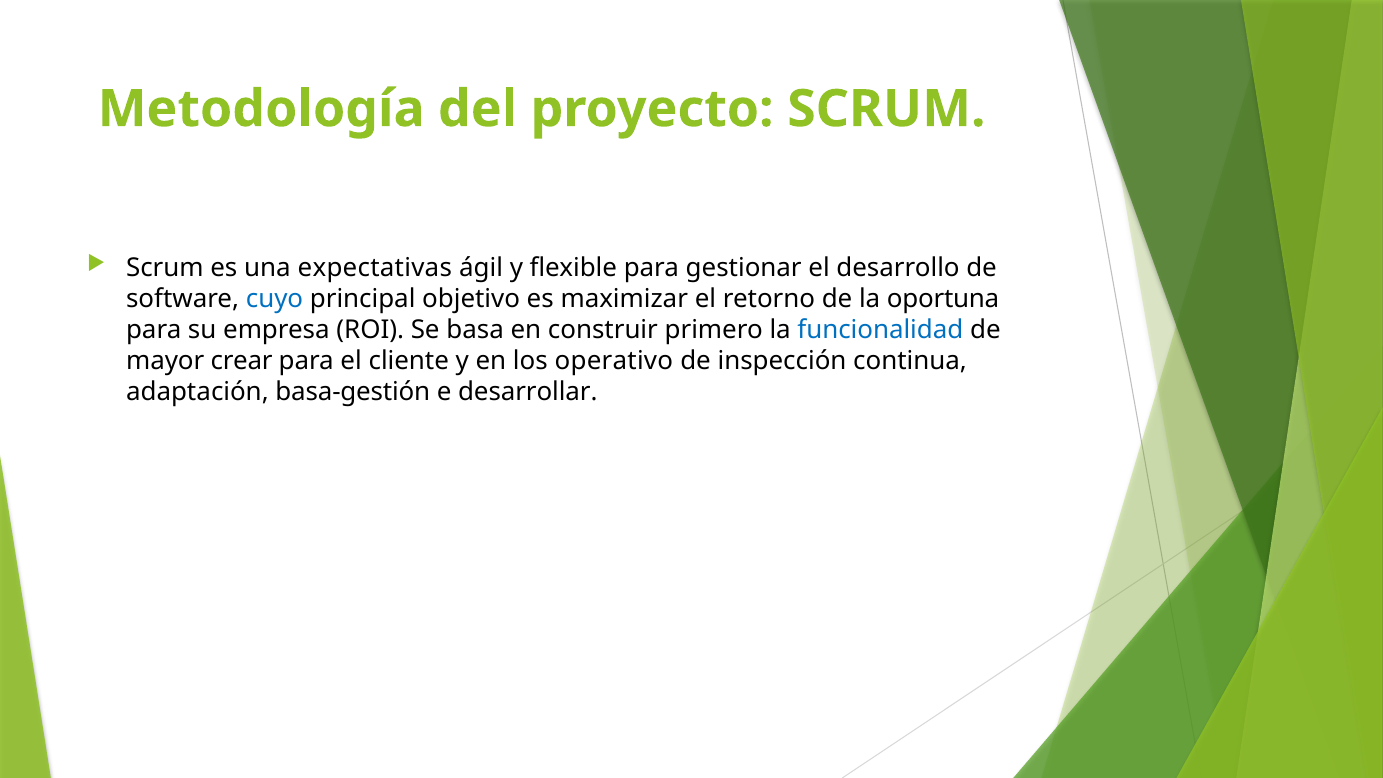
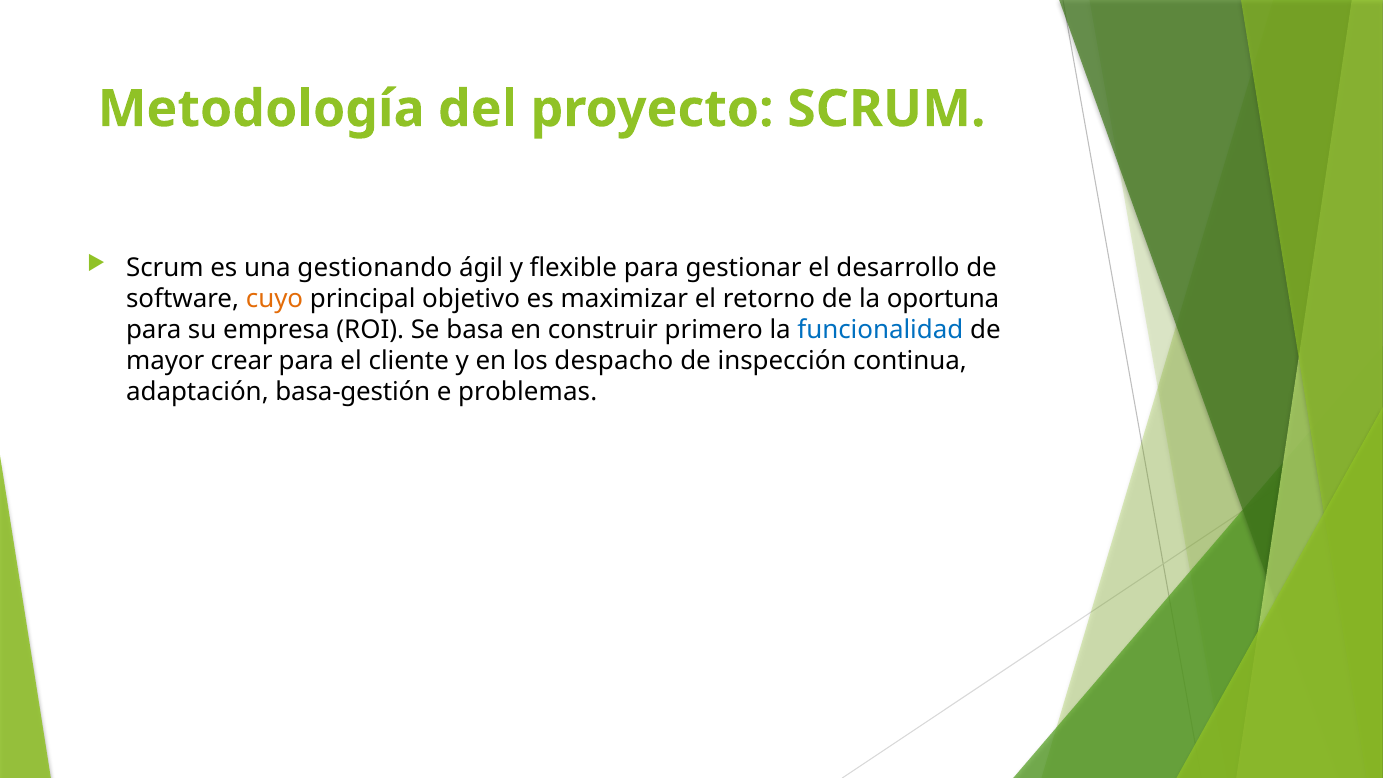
expectativas: expectativas -> gestionando (375, 268)
cuyo colour: blue -> orange (275, 299)
operativo: operativo -> despacho (614, 361)
desarrollar: desarrollar -> problemas (528, 392)
